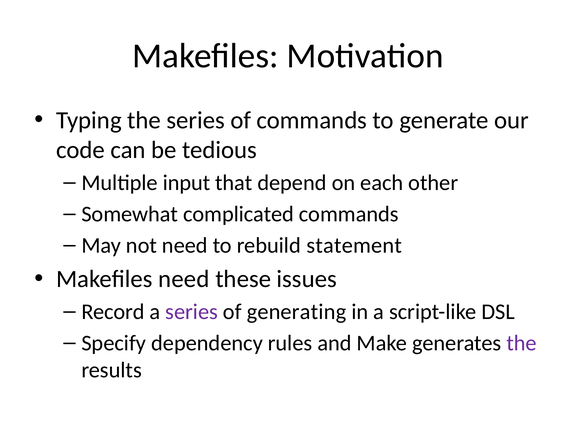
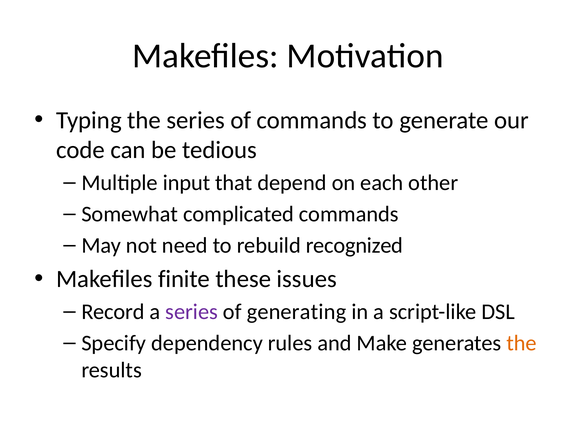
statement: statement -> recognized (354, 246)
Makefiles need: need -> finite (184, 279)
the colour: purple -> orange (522, 343)
